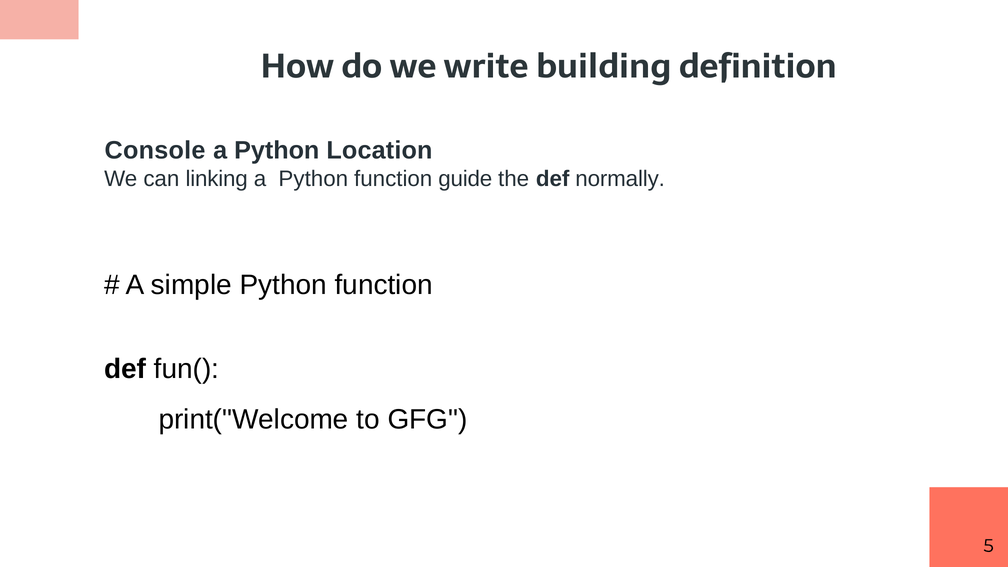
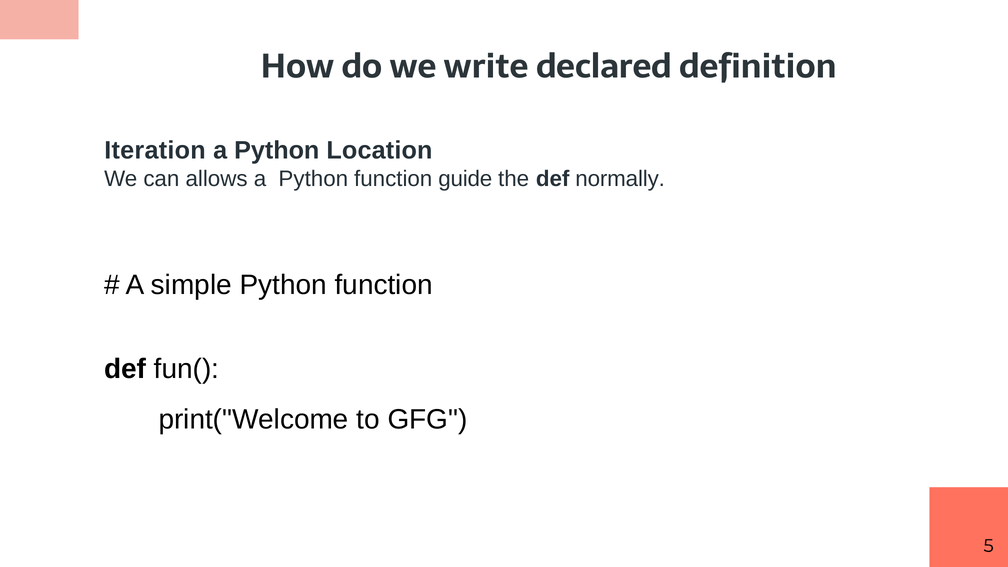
building: building -> declared (604, 67)
Console: Console -> Iteration (155, 150)
linking: linking -> allows (217, 179)
